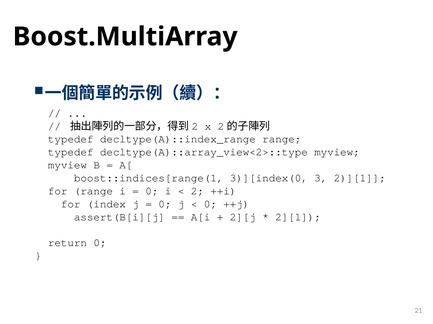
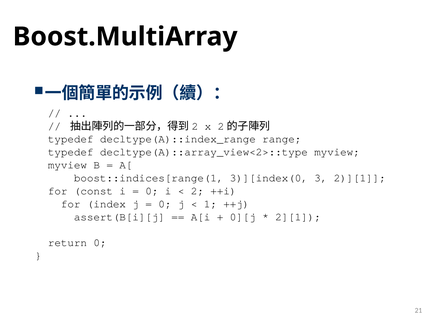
for range: range -> const (93, 191)
0: 0 -> 1 (210, 204)
2][j: 2][j -> 0][j (243, 217)
